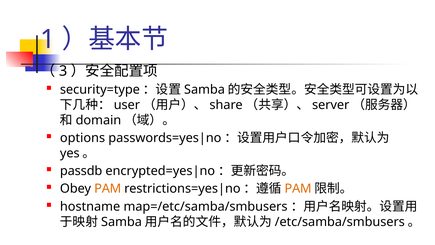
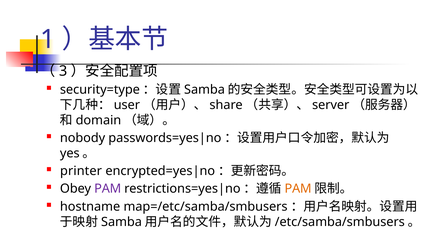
options: options -> nobody (83, 138)
passdb: passdb -> printer (81, 171)
PAM colour: orange -> purple (108, 189)
